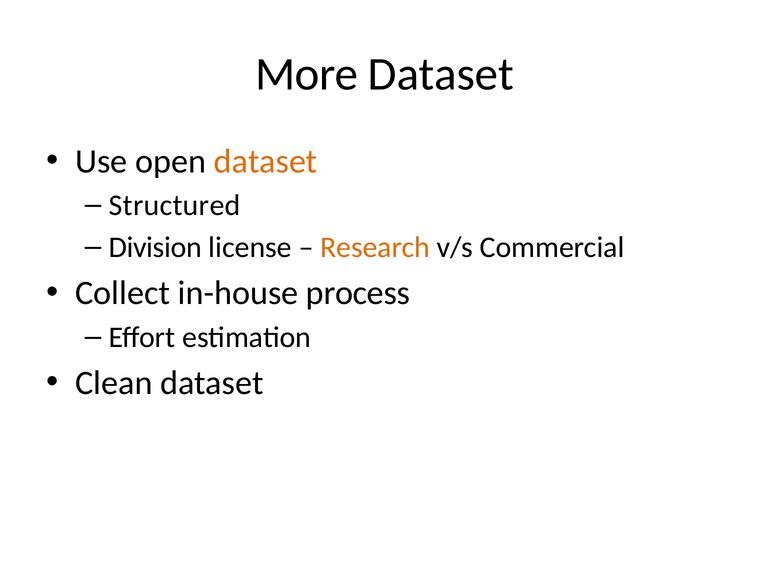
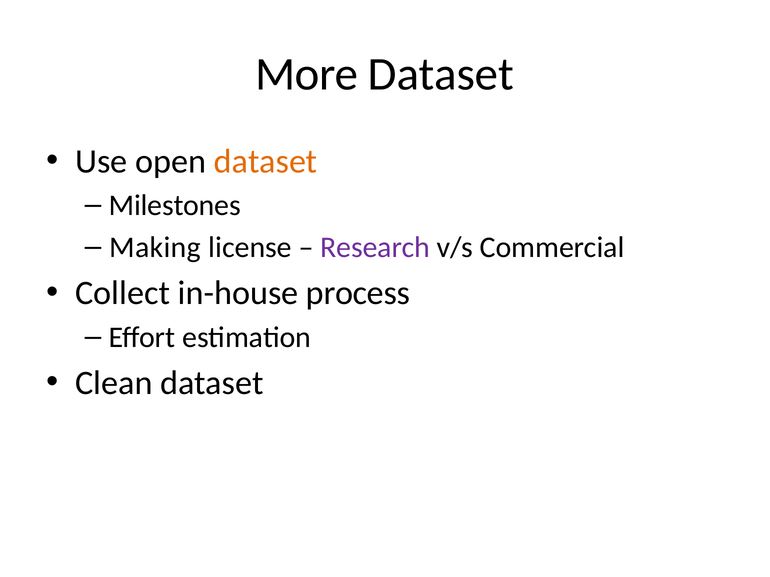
Structured: Structured -> Milestones (175, 206)
Division: Division -> Making (155, 248)
Research colour: orange -> purple (375, 248)
